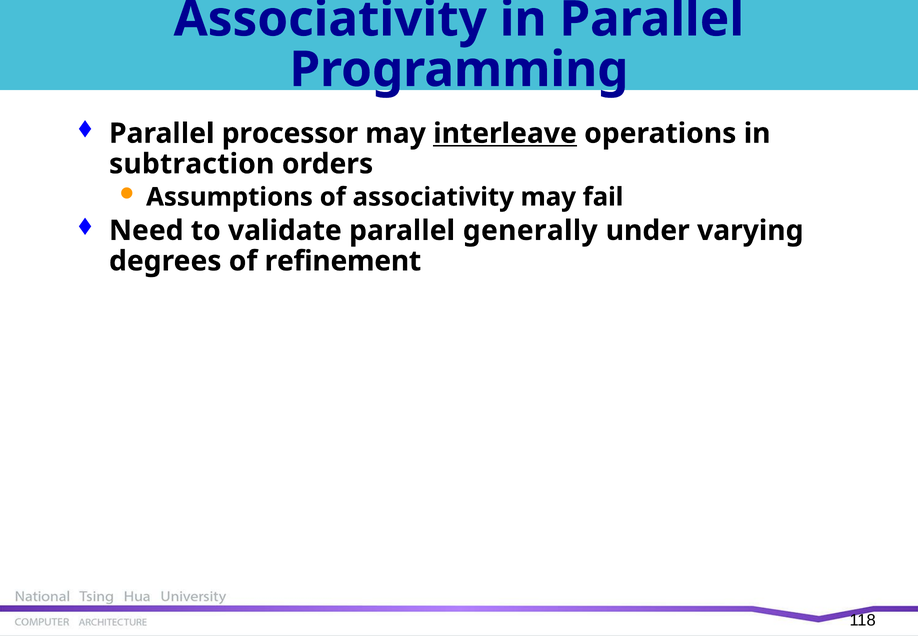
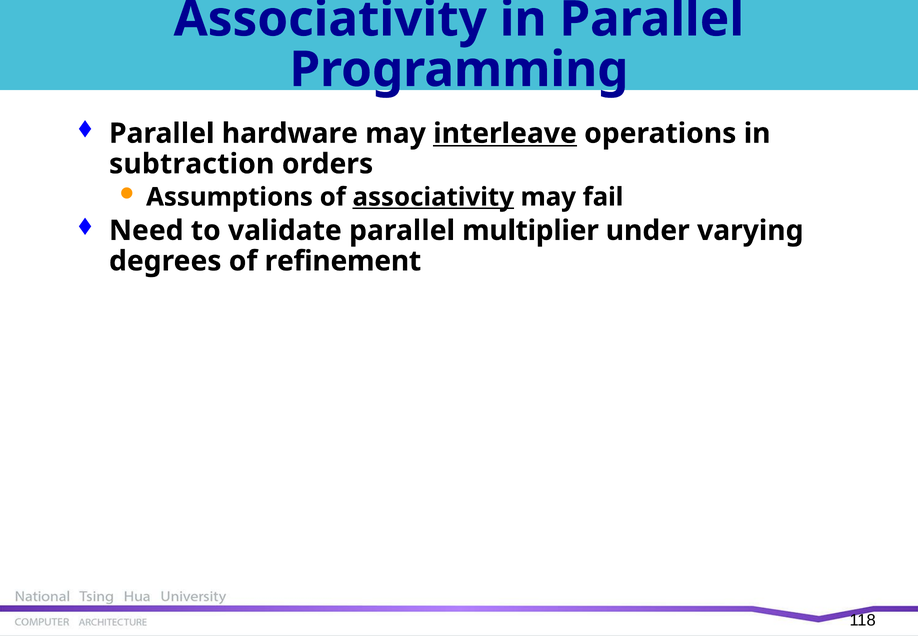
processor: processor -> hardware (290, 133)
associativity underline: none -> present (433, 197)
generally: generally -> multiplier (530, 230)
